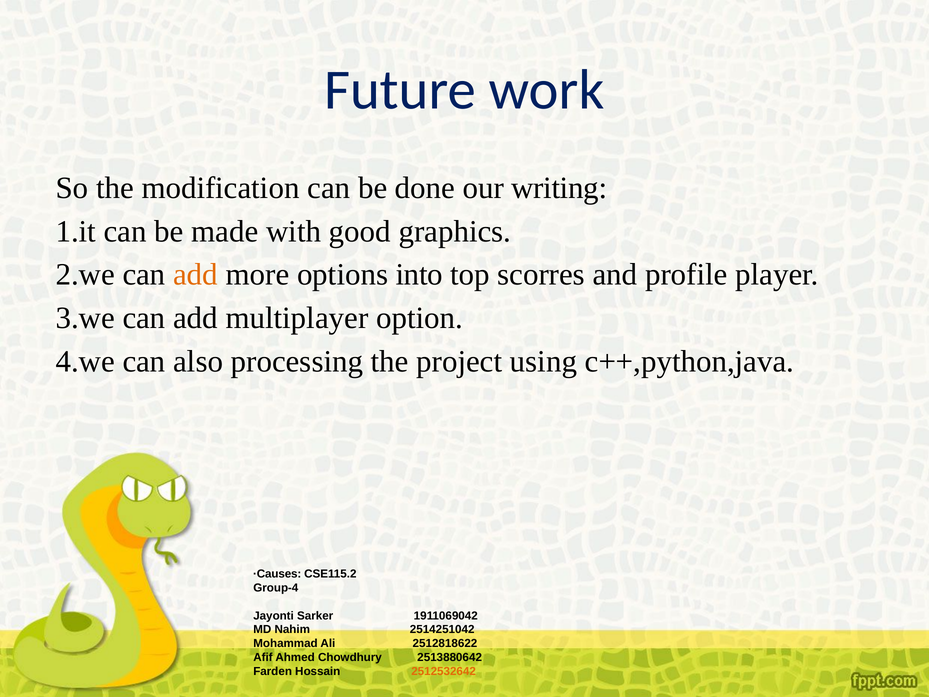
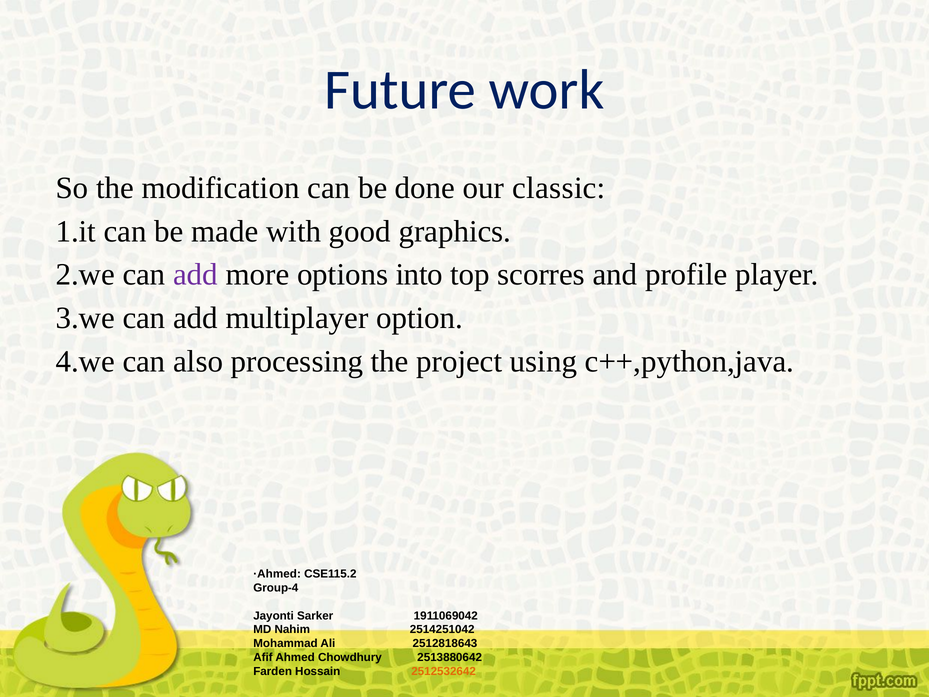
writing: writing -> classic (559, 188)
add colour: orange -> purple (196, 275)
·Causes: ·Causes -> ·Ahmed (277, 574)
2512818622: 2512818622 -> 2512818643 (445, 643)
